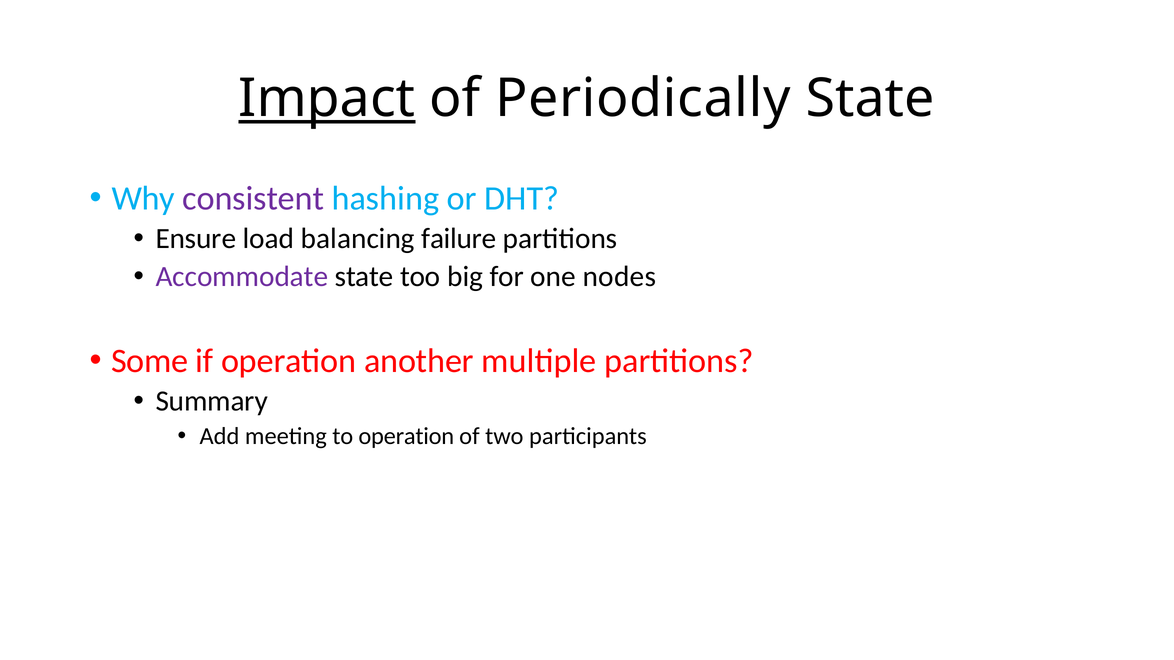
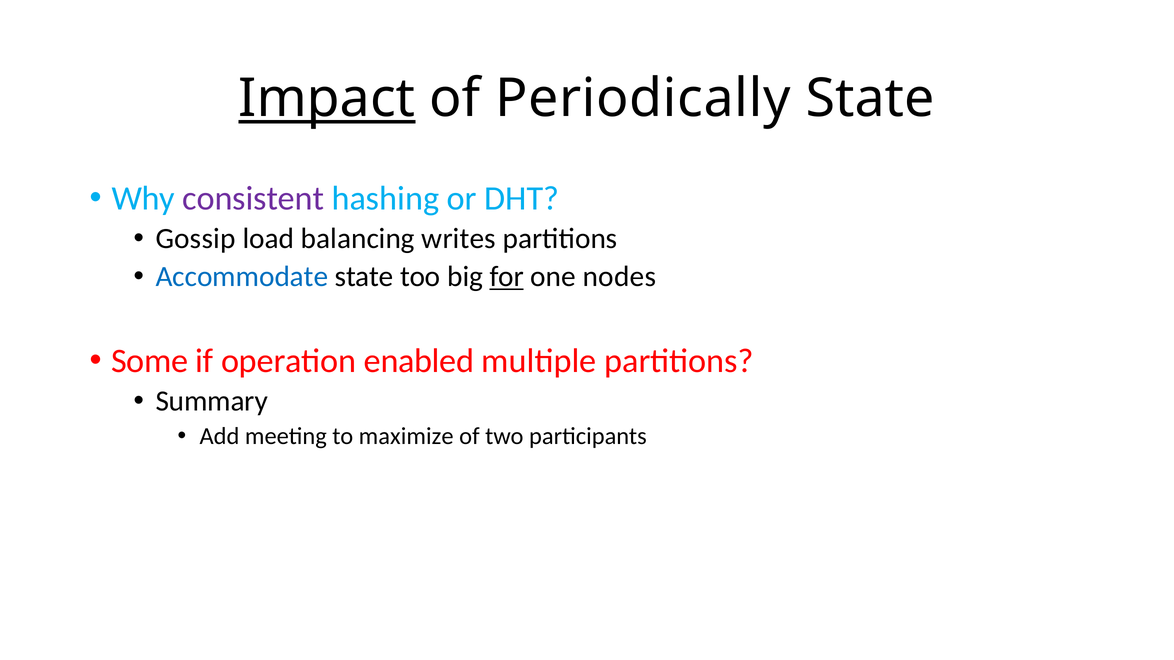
Ensure: Ensure -> Gossip (196, 239)
failure: failure -> writes (459, 239)
Accommodate colour: purple -> blue (242, 277)
for underline: none -> present (507, 277)
another: another -> enabled (419, 361)
to operation: operation -> maximize (406, 437)
